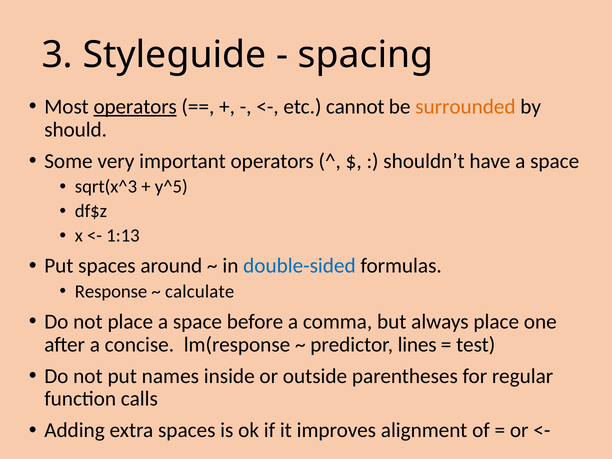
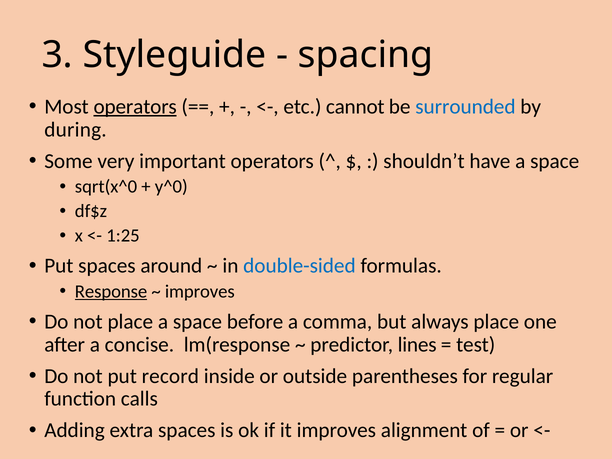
surrounded colour: orange -> blue (465, 107)
should: should -> during (76, 130)
sqrt(x^3: sqrt(x^3 -> sqrt(x^0 (106, 187)
y^5: y^5 -> y^0 (171, 187)
1:13: 1:13 -> 1:25 (123, 236)
Response underline: none -> present (111, 292)
calculate: calculate -> improves (200, 292)
names: names -> record (170, 376)
